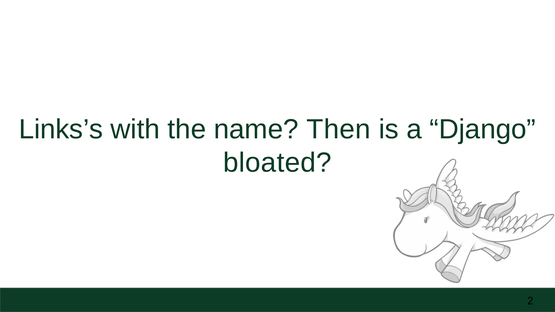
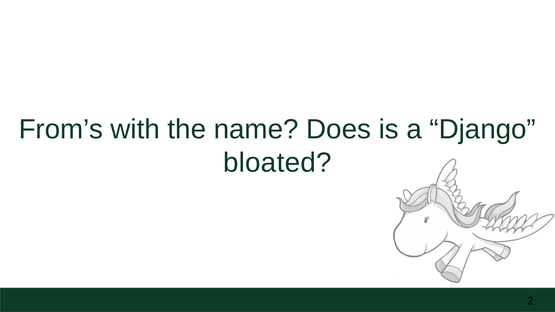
Links’s: Links’s -> From’s (61, 129)
Then: Then -> Does (339, 129)
